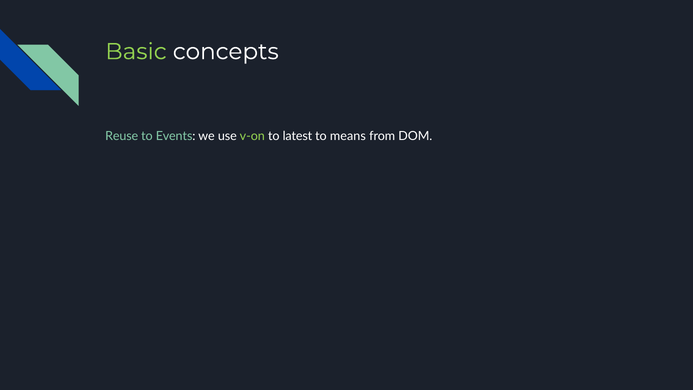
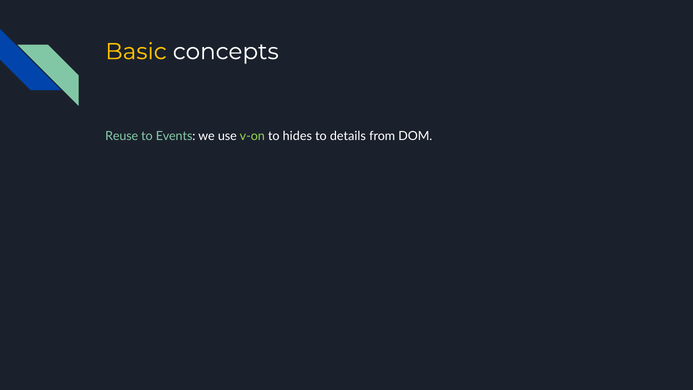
Basic colour: light green -> yellow (136, 52)
latest: latest -> hides (297, 136)
means: means -> details (348, 136)
